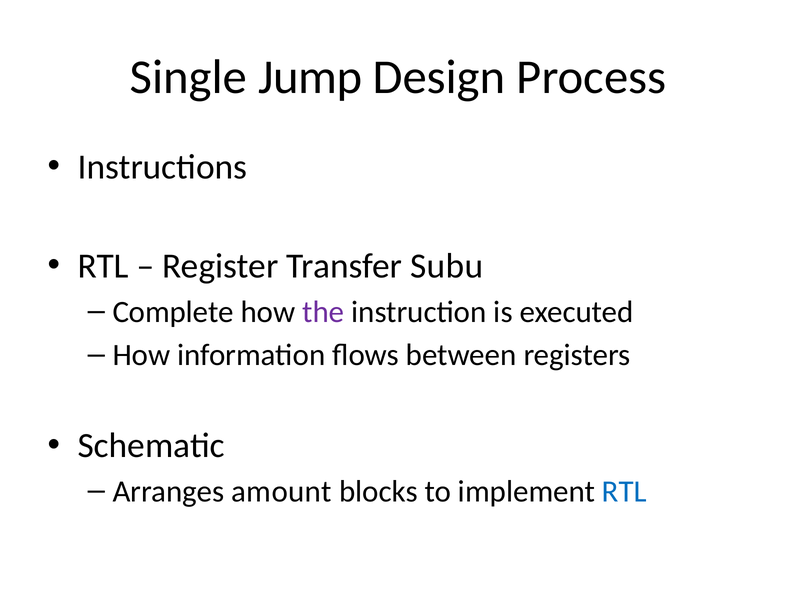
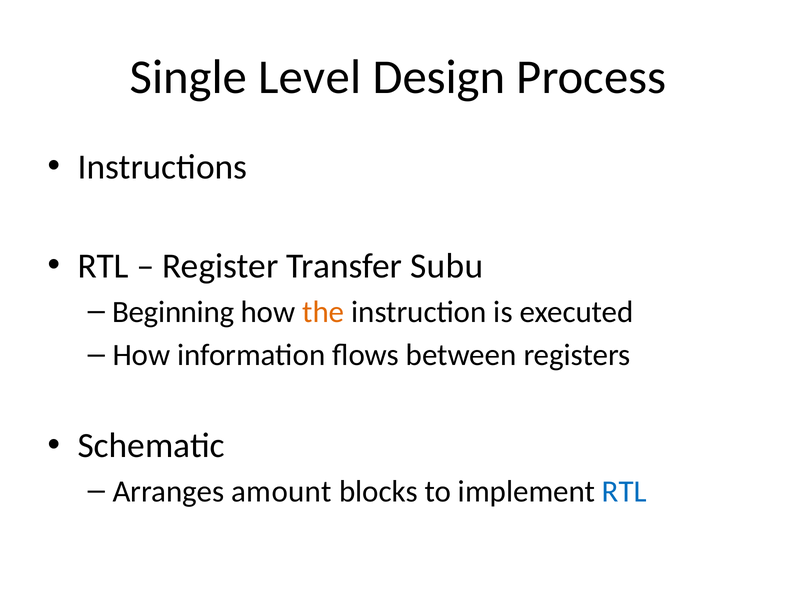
Jump: Jump -> Level (310, 77)
Complete: Complete -> Beginning (173, 312)
the colour: purple -> orange (323, 312)
